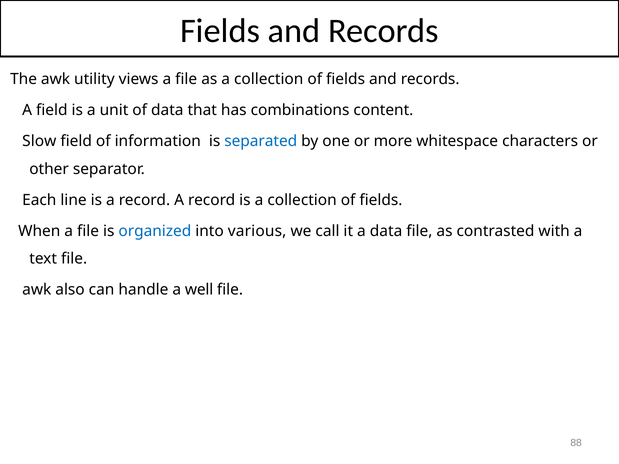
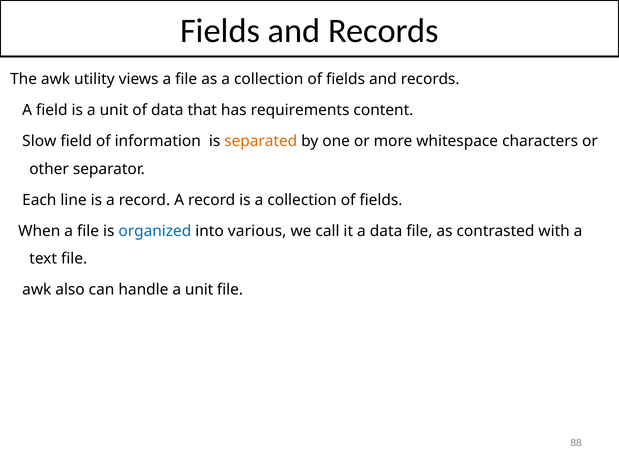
combinations: combinations -> requirements (300, 110)
separated colour: blue -> orange (261, 141)
handle a well: well -> unit (199, 290)
